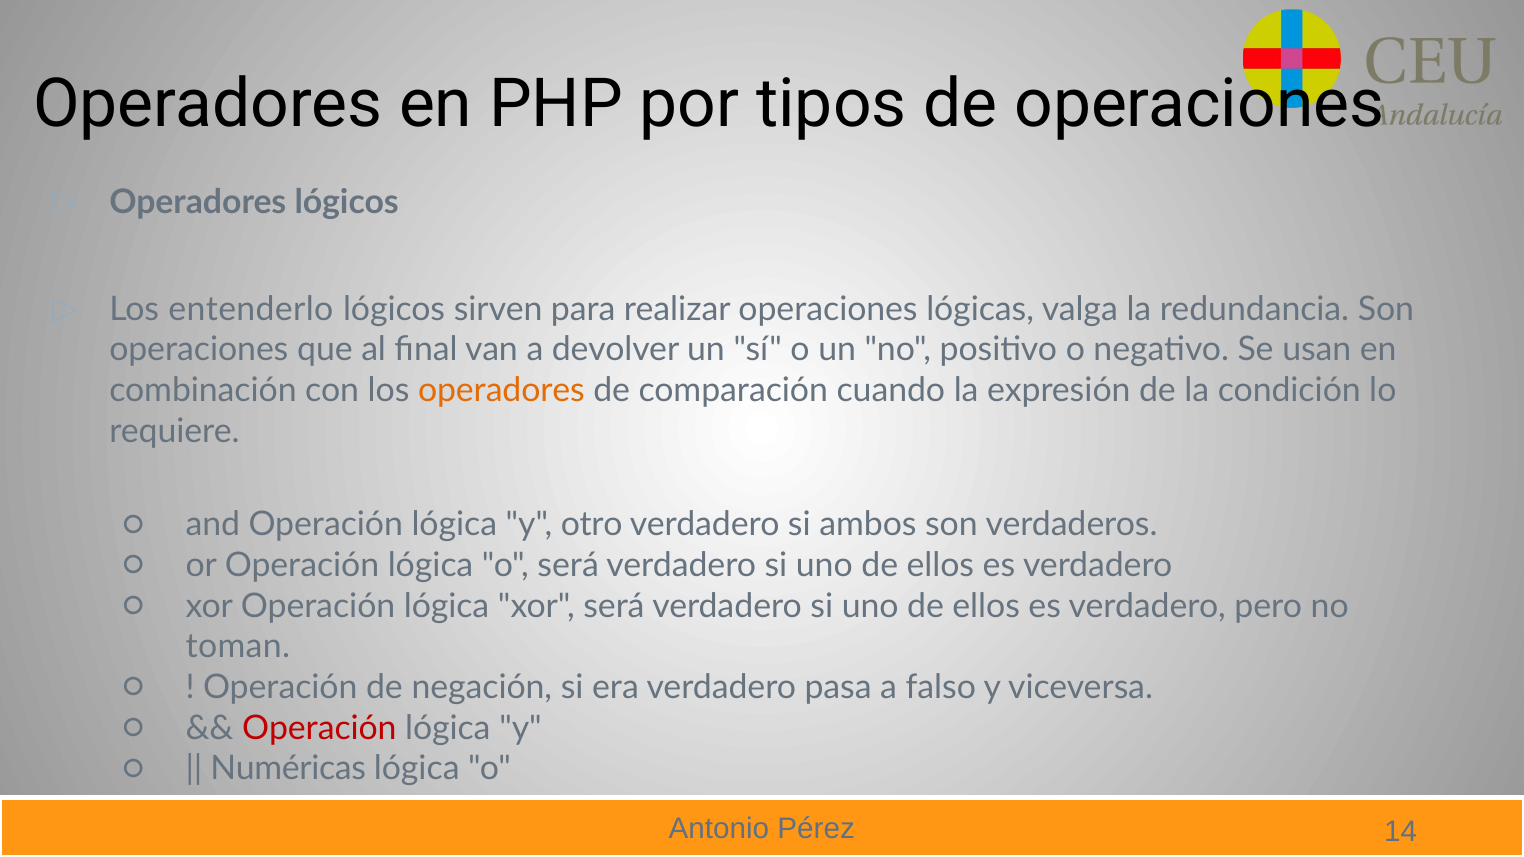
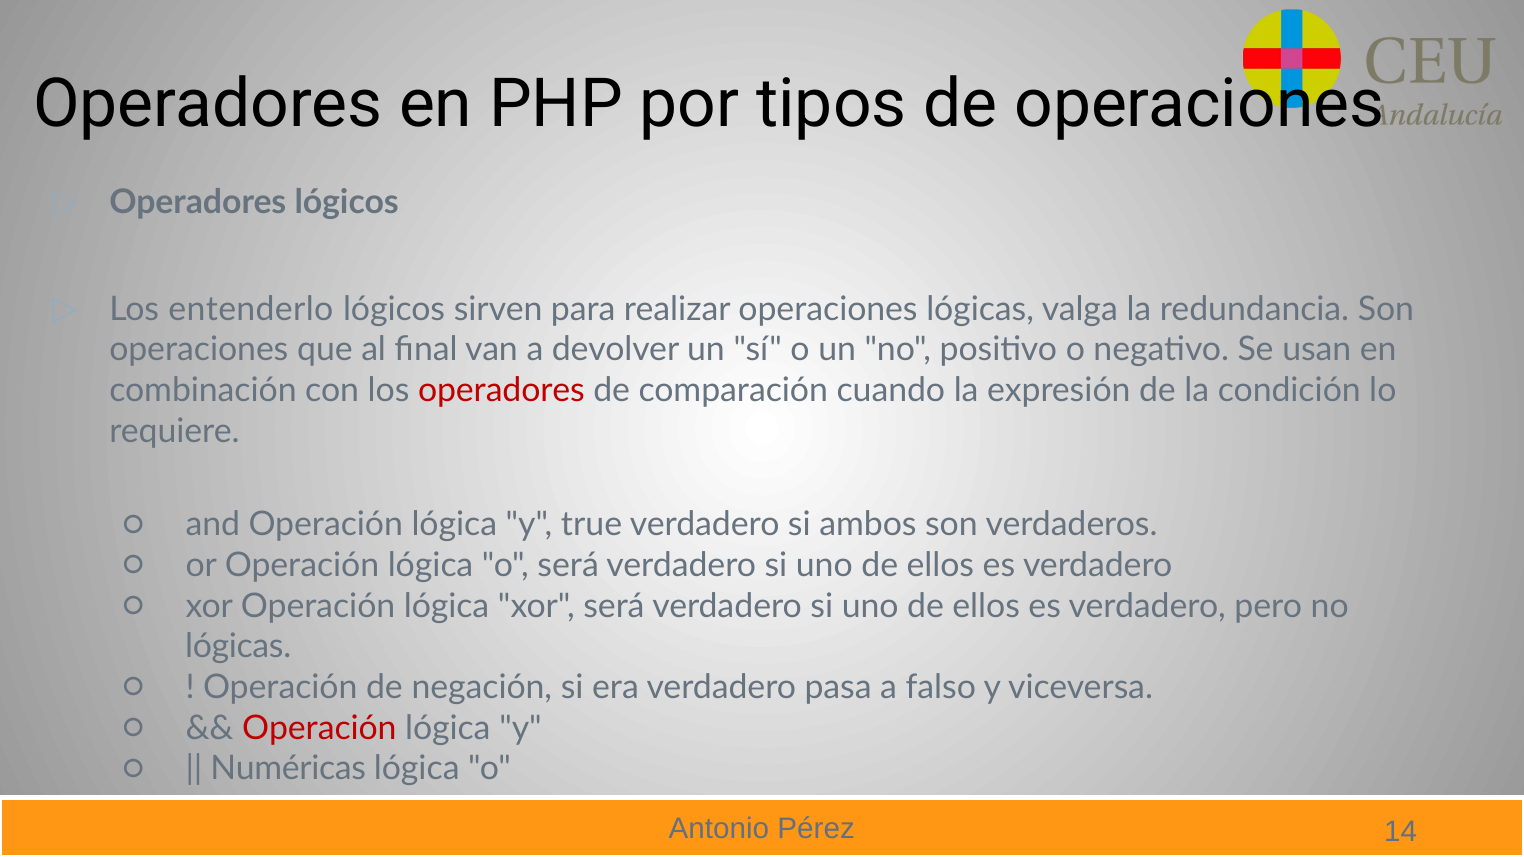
operadores colour: orange -> red (501, 390)
otro: otro -> true (592, 525)
toman: toman -> lógicas (238, 647)
